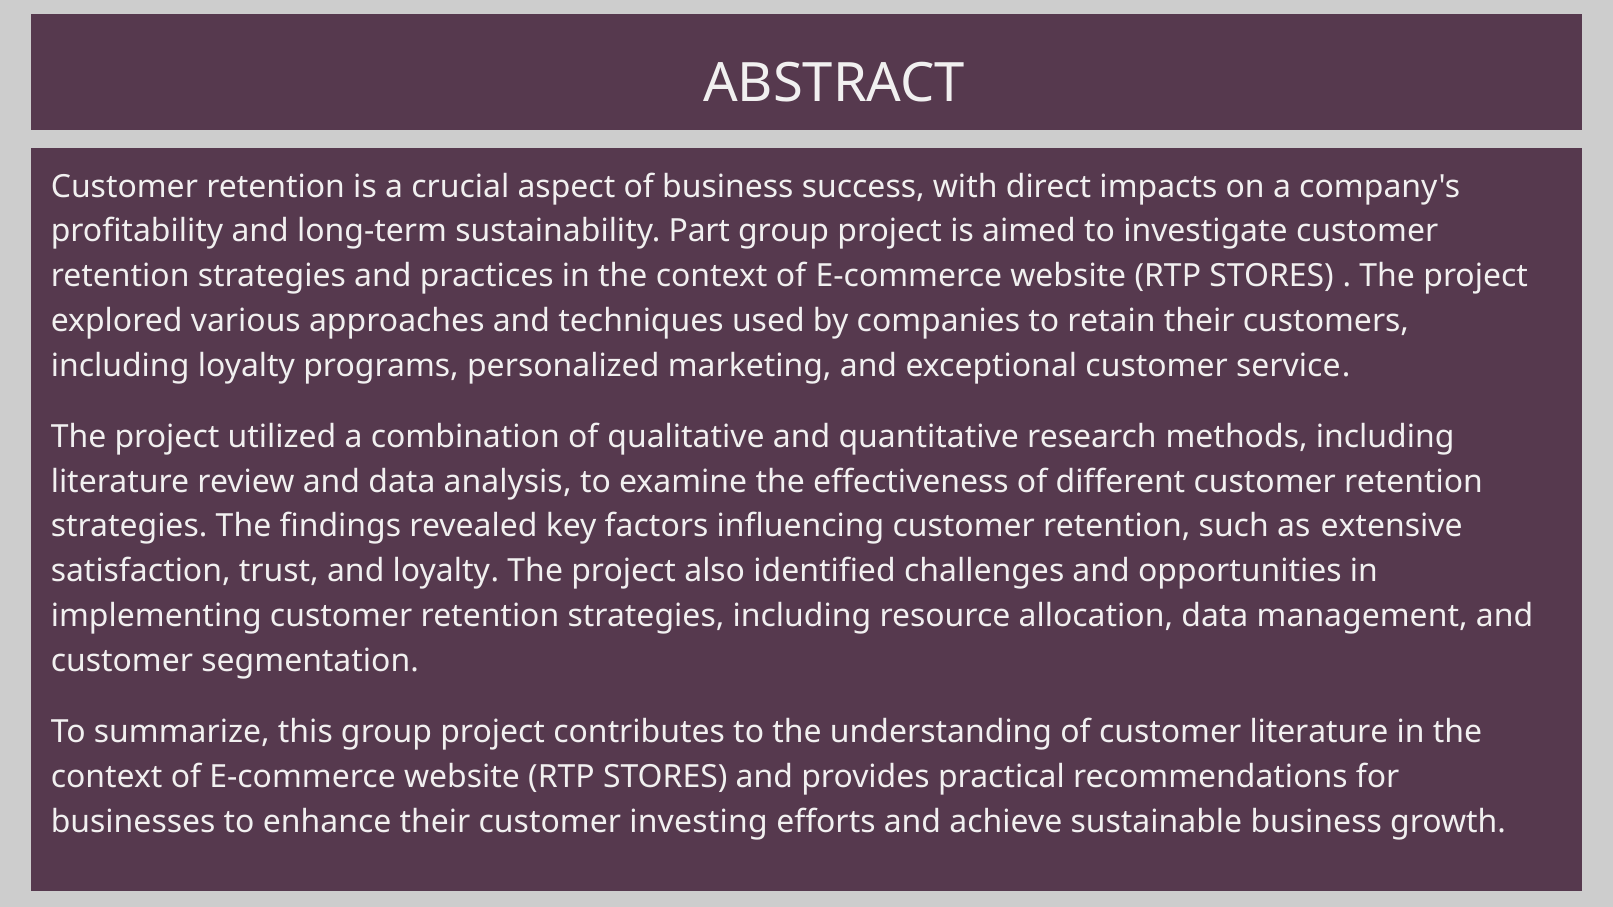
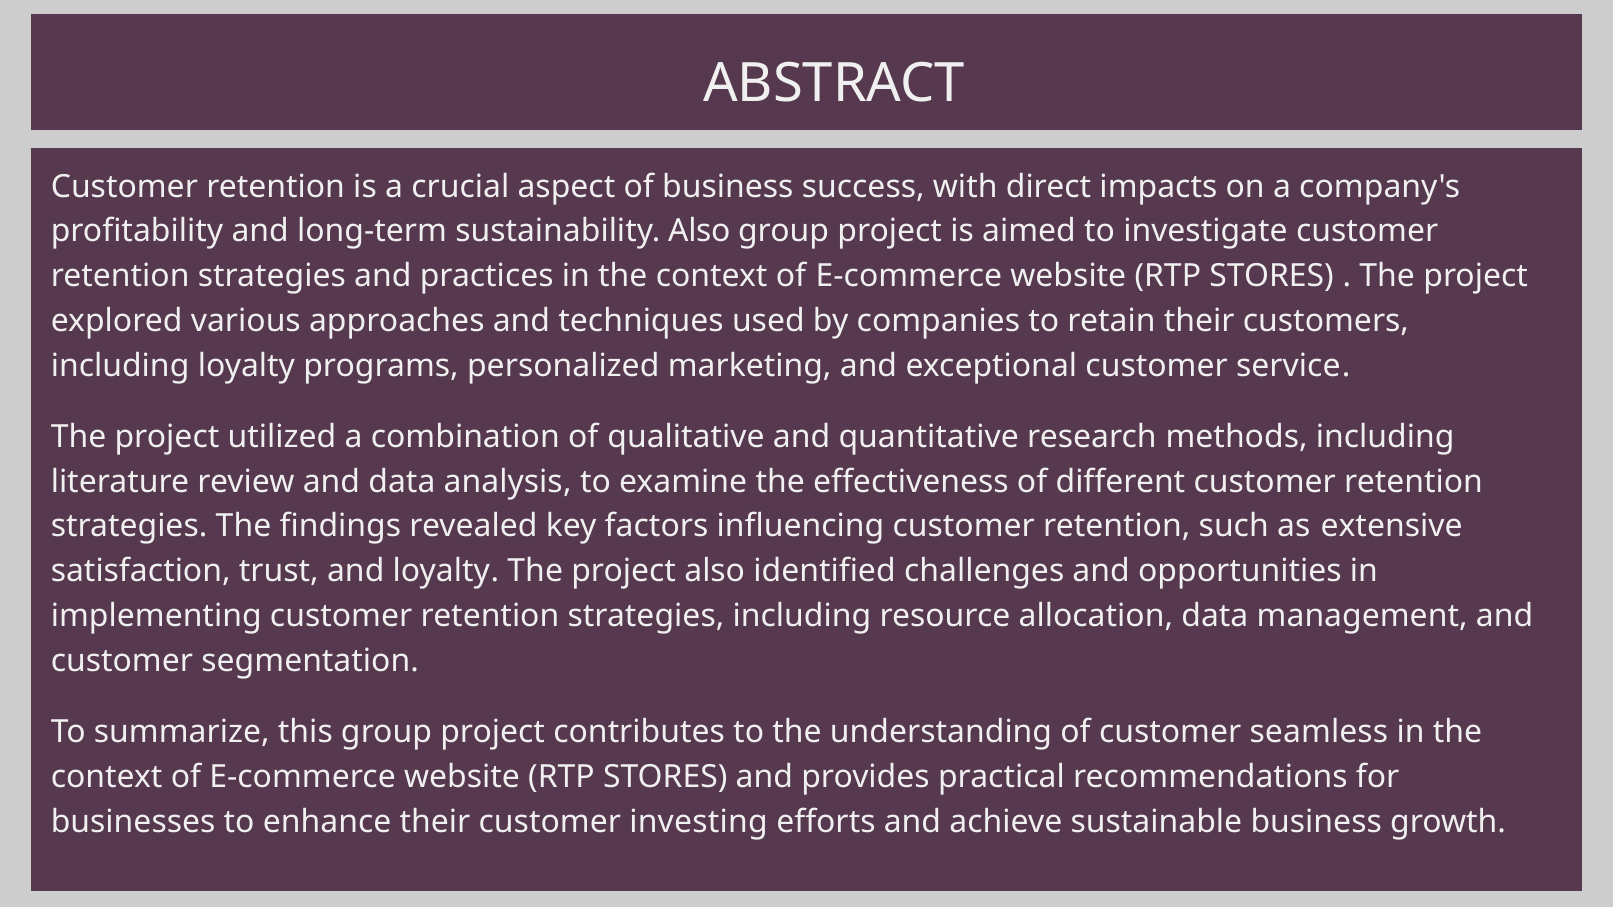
sustainability Part: Part -> Also (699, 231)
customer literature: literature -> seamless (1319, 733)
